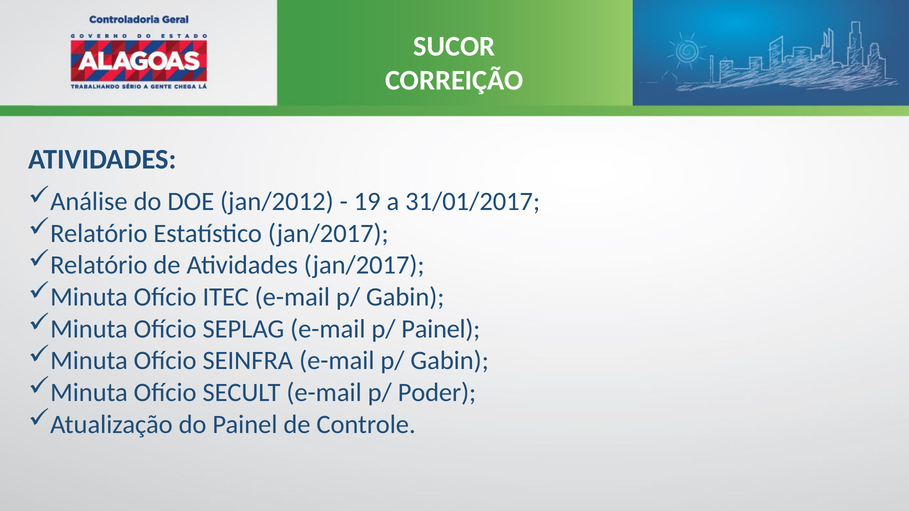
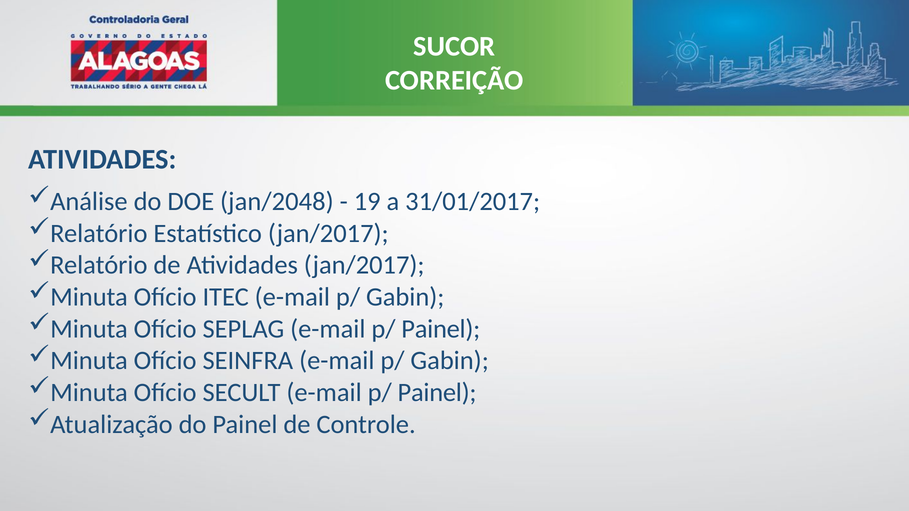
jan/2012: jan/2012 -> jan/2048 (277, 202)
SECULT e-mail p/ Poder: Poder -> Painel (437, 393)
